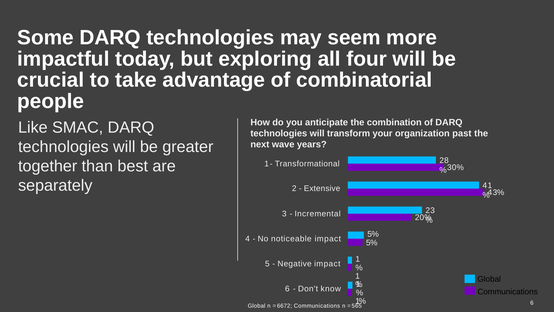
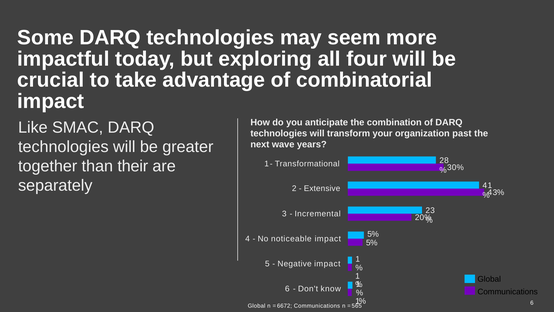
people: people -> impact (51, 101)
best: best -> their (133, 166)
